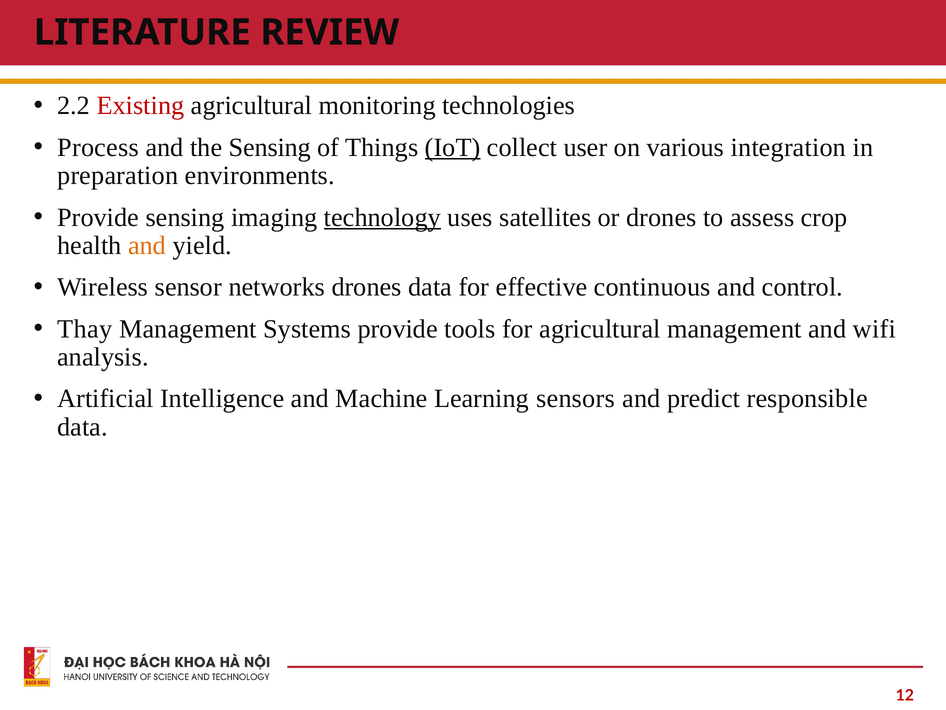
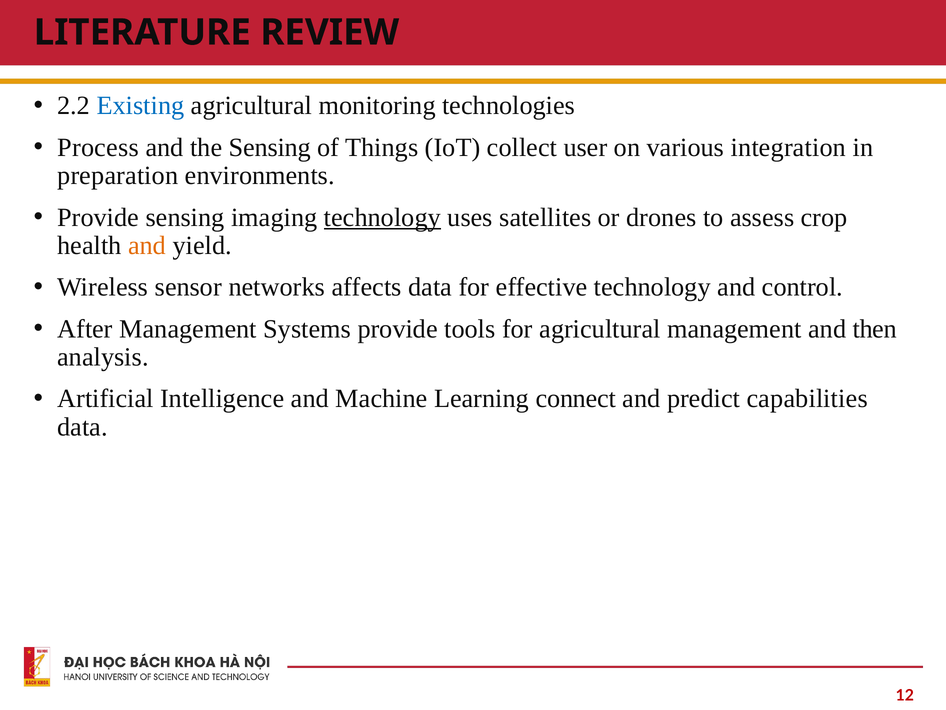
Existing colour: red -> blue (140, 106)
IoT underline: present -> none (453, 147)
networks drones: drones -> affects (367, 287)
effective continuous: continuous -> technology (652, 287)
Thay: Thay -> After (85, 329)
wifi: wifi -> then (875, 329)
sensors: sensors -> connect (576, 399)
responsible: responsible -> capabilities (807, 399)
